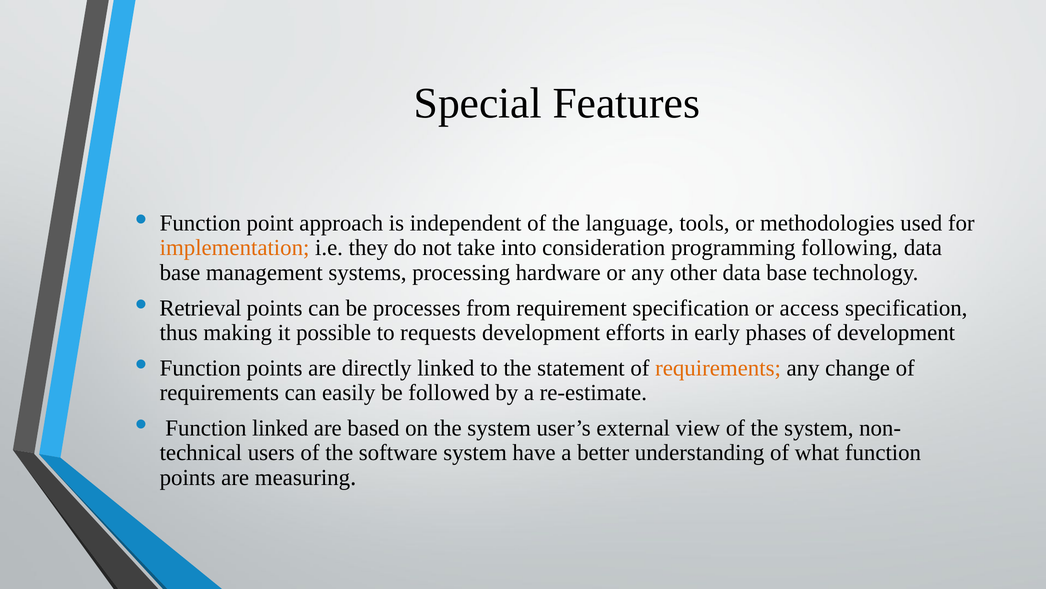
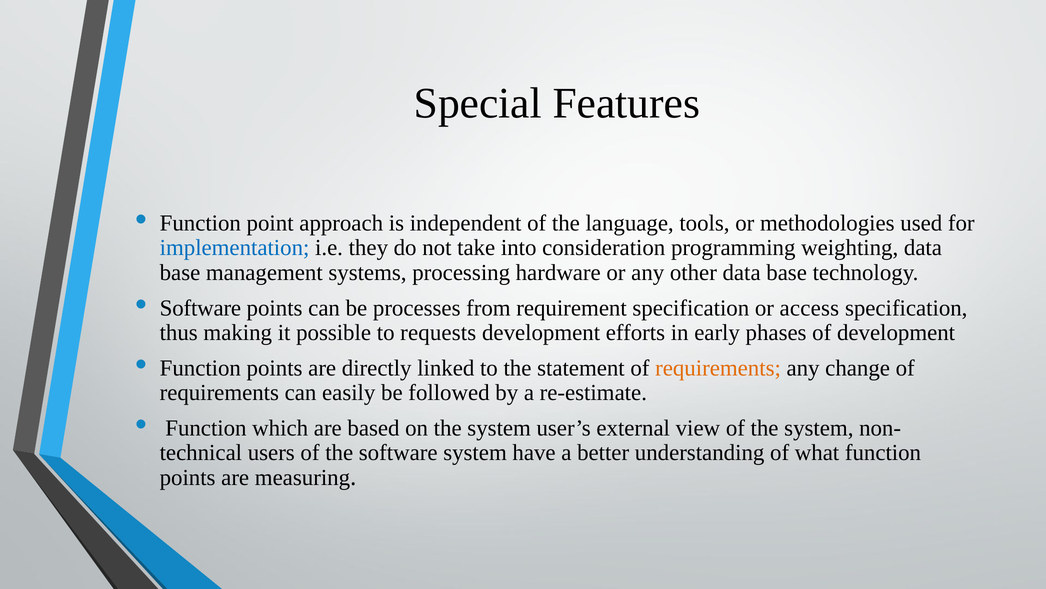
implementation colour: orange -> blue (235, 248)
following: following -> weighting (850, 248)
Retrieval: Retrieval -> Software (200, 308)
Function linked: linked -> which (280, 428)
